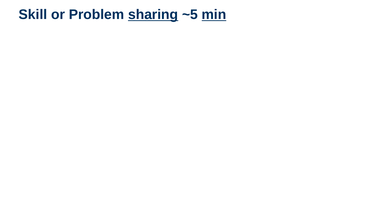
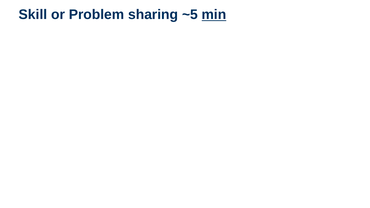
sharing underline: present -> none (153, 15)
